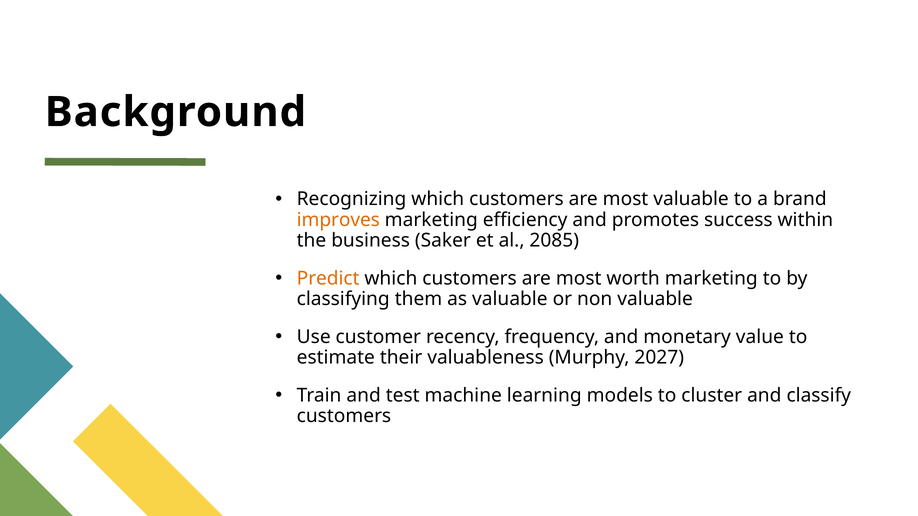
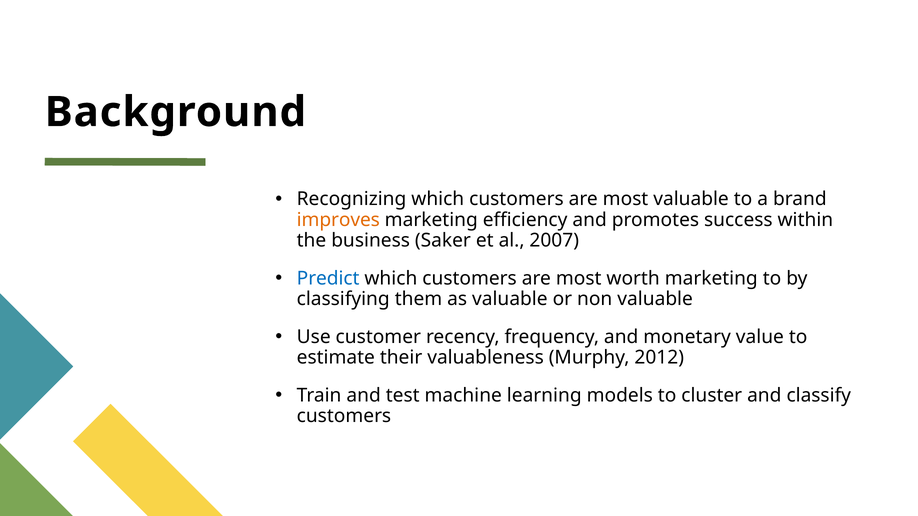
2085: 2085 -> 2007 (554, 241)
Predict colour: orange -> blue (328, 278)
2027: 2027 -> 2012 (659, 358)
